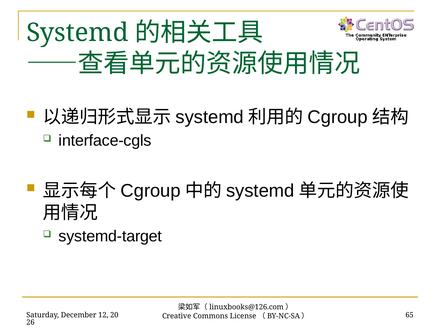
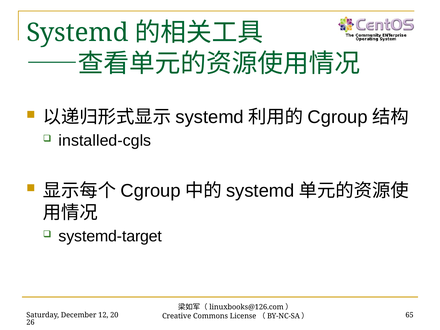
interface-cgls: interface-cgls -> installed-cgls (105, 141)
